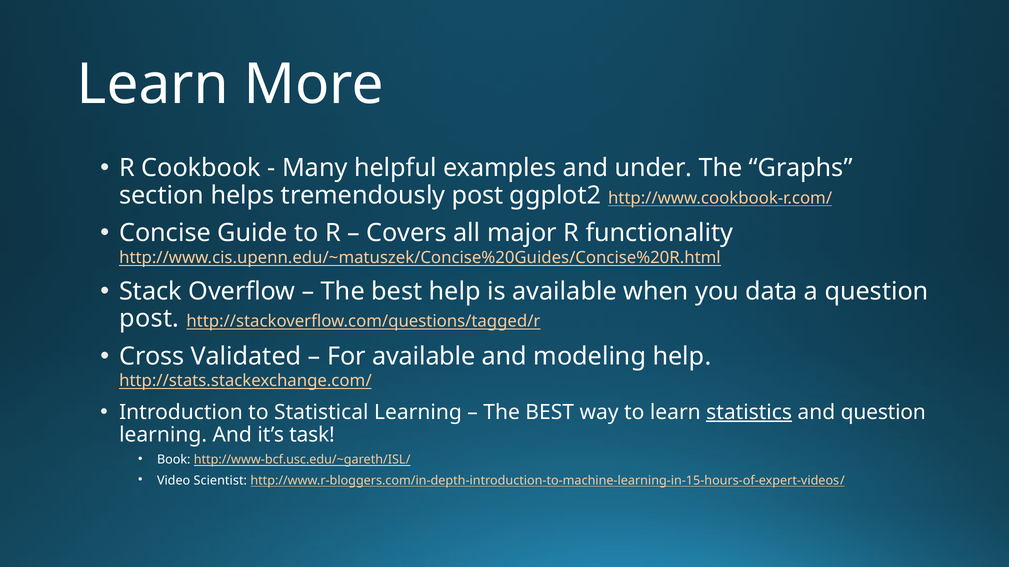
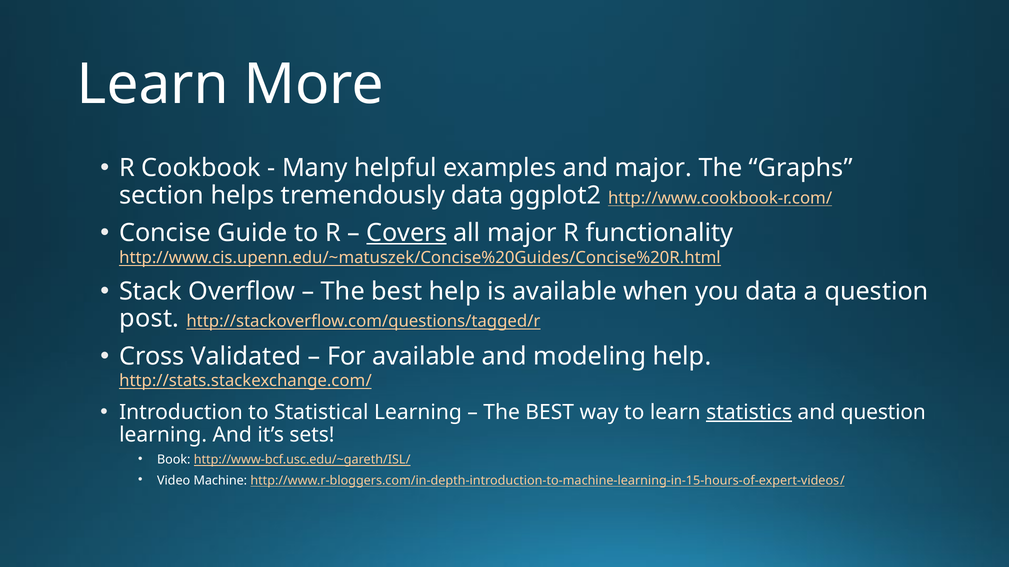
and under: under -> major (653, 168)
tremendously post: post -> data (478, 196)
Covers underline: none -> present (407, 233)
task: task -> sets (312, 435)
Scientist: Scientist -> Machine (220, 481)
